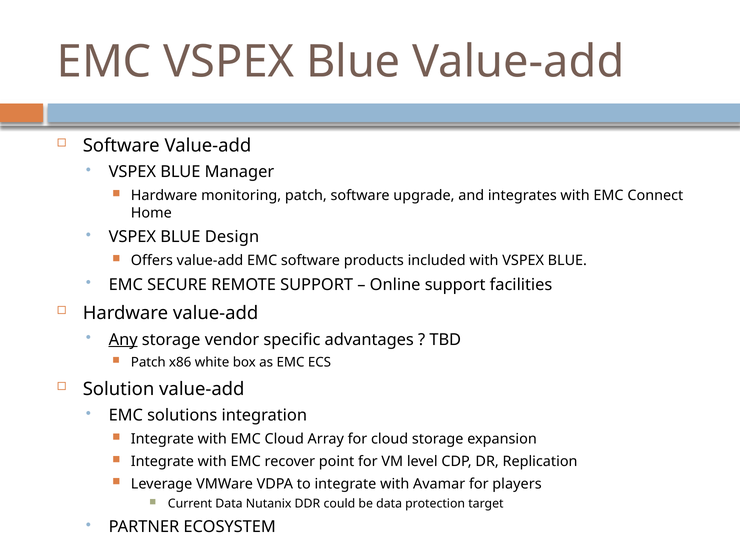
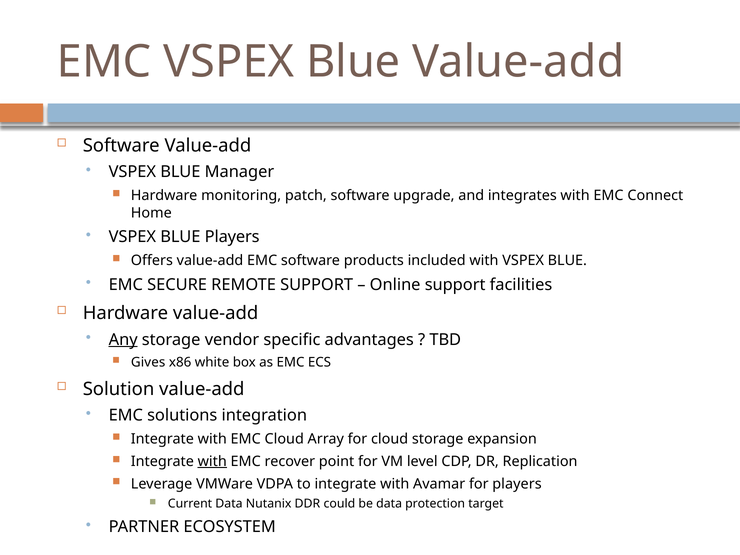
BLUE Design: Design -> Players (232, 237)
Patch: Patch -> Gives (148, 362)
with underline: none -> present (212, 461)
